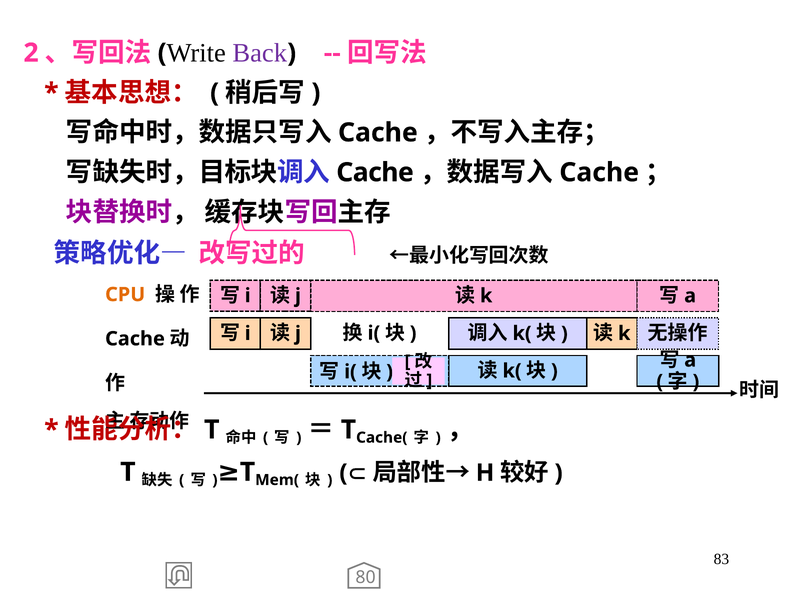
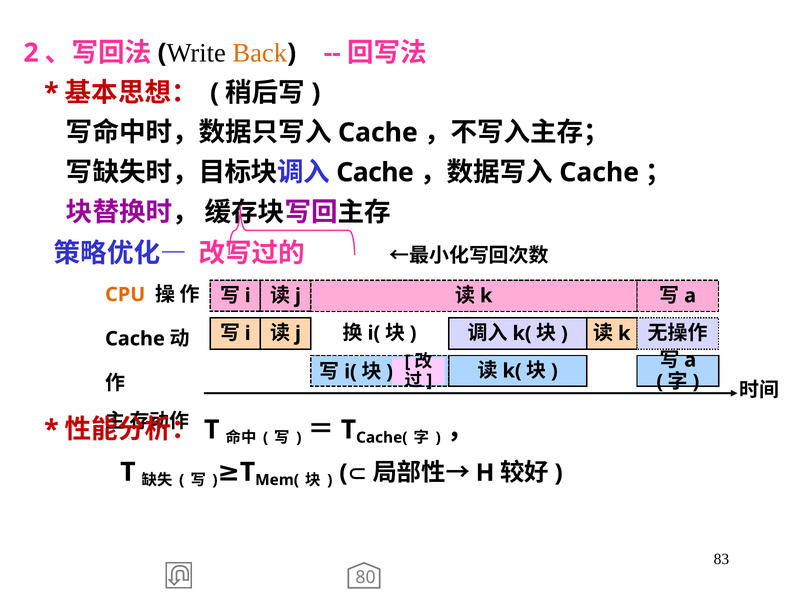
Back colour: purple -> orange (260, 53)
